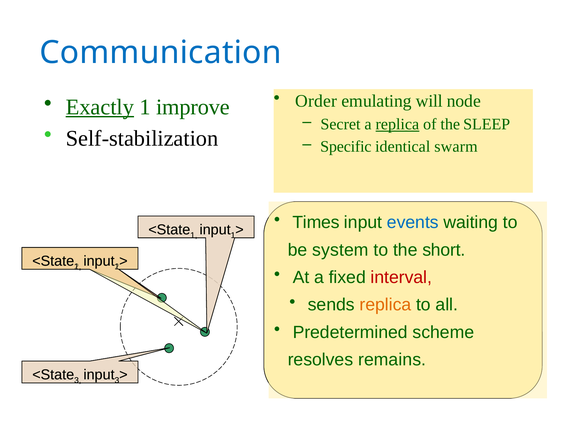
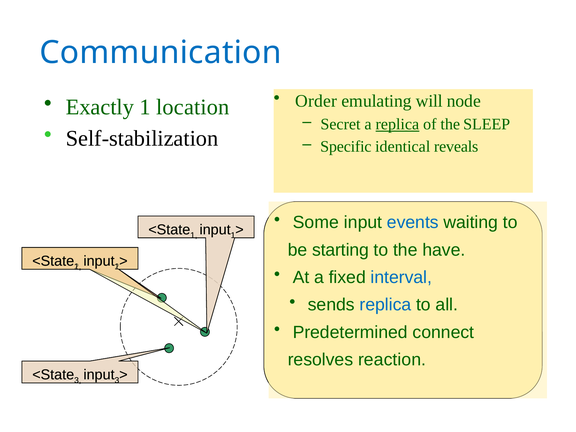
Exactly underline: present -> none (100, 107)
improve: improve -> location (193, 107)
swarm: swarm -> reveals (456, 147)
Times: Times -> Some (316, 222)
system: system -> starting (341, 250)
short: short -> have (444, 250)
interval colour: red -> blue (401, 277)
replica colour: orange -> blue (385, 305)
scheme: scheme -> connect (443, 332)
remains: remains -> reaction (392, 360)
